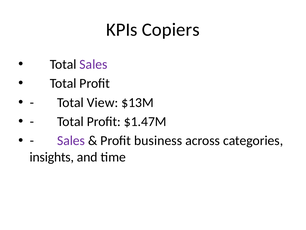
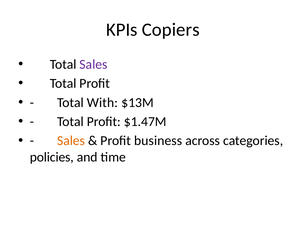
View: View -> With (102, 102)
Sales colour: purple -> orange (71, 140)
insights: insights -> policies (52, 157)
